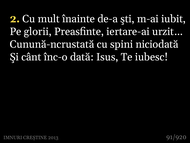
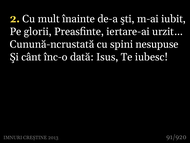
niciodată: niciodată -> nesupuse (157, 44)
